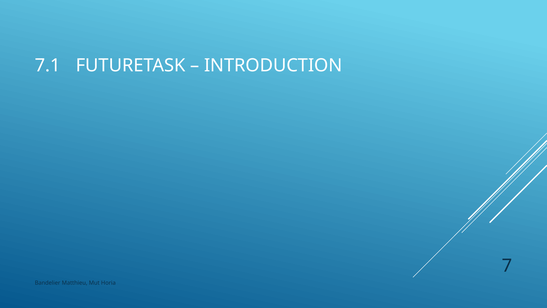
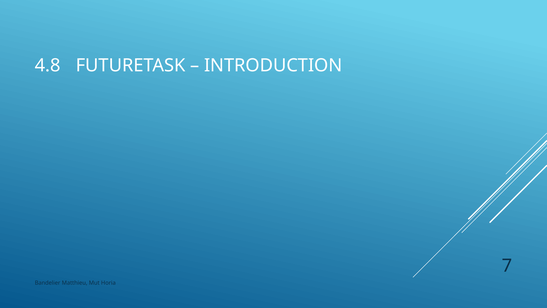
7.1: 7.1 -> 4.8 (48, 65)
